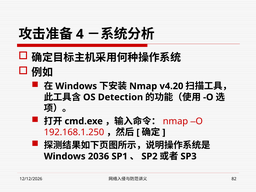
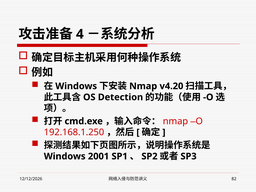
2036: 2036 -> 2001 (99, 156)
